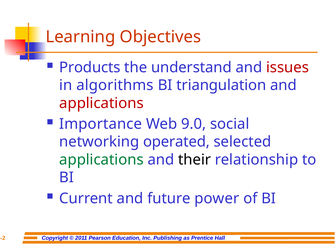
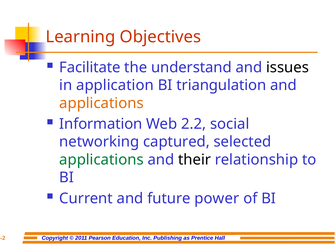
Products: Products -> Facilitate (90, 67)
issues colour: red -> black (288, 67)
algorithms: algorithms -> application (115, 85)
applications colour: red -> orange (101, 103)
Importance: Importance -> Information (101, 124)
9.0: 9.0 -> 2.2 (194, 124)
operated: operated -> captured (176, 142)
